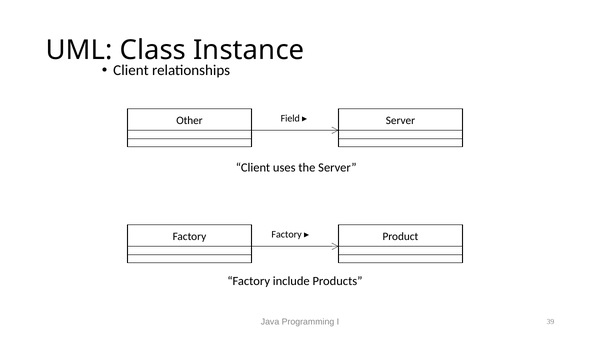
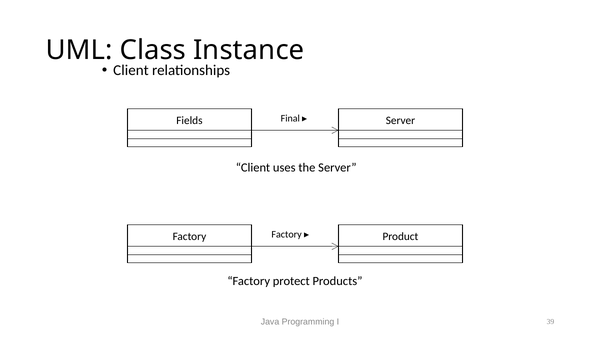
Field: Field -> Final (290, 119)
Other: Other -> Fields (189, 120)
include: include -> protect (291, 282)
